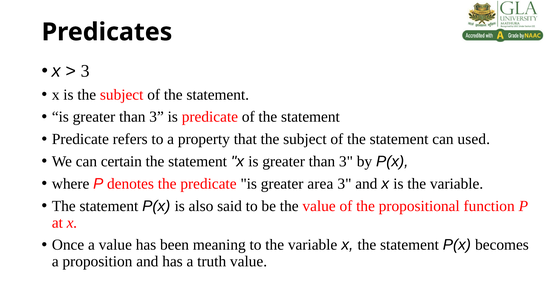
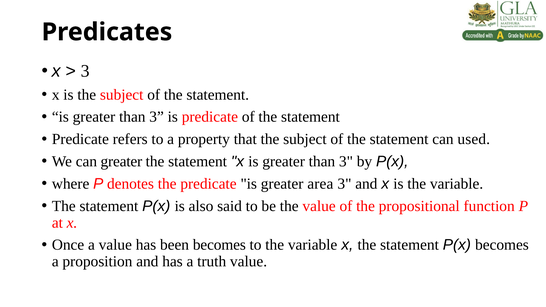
can certain: certain -> greater (121, 162)
been meaning: meaning -> becomes (219, 245)
